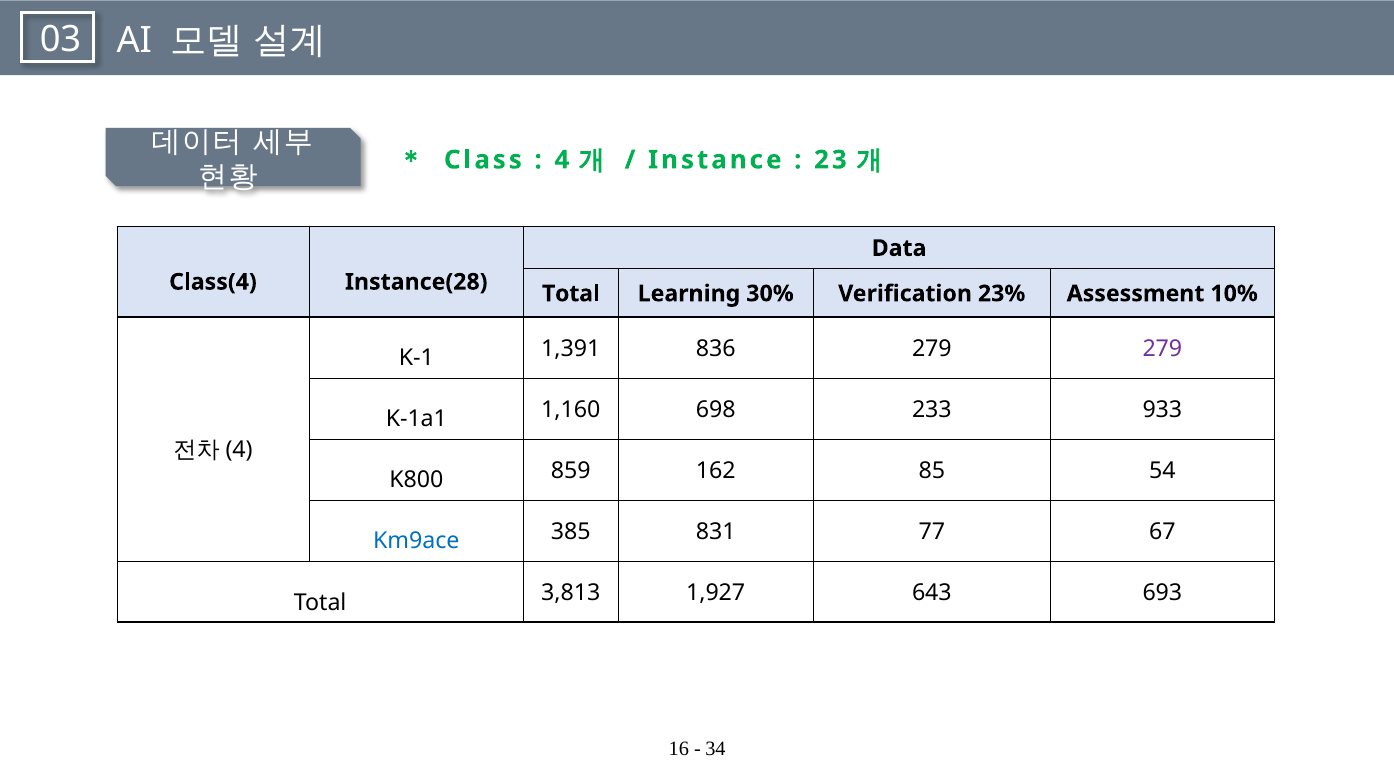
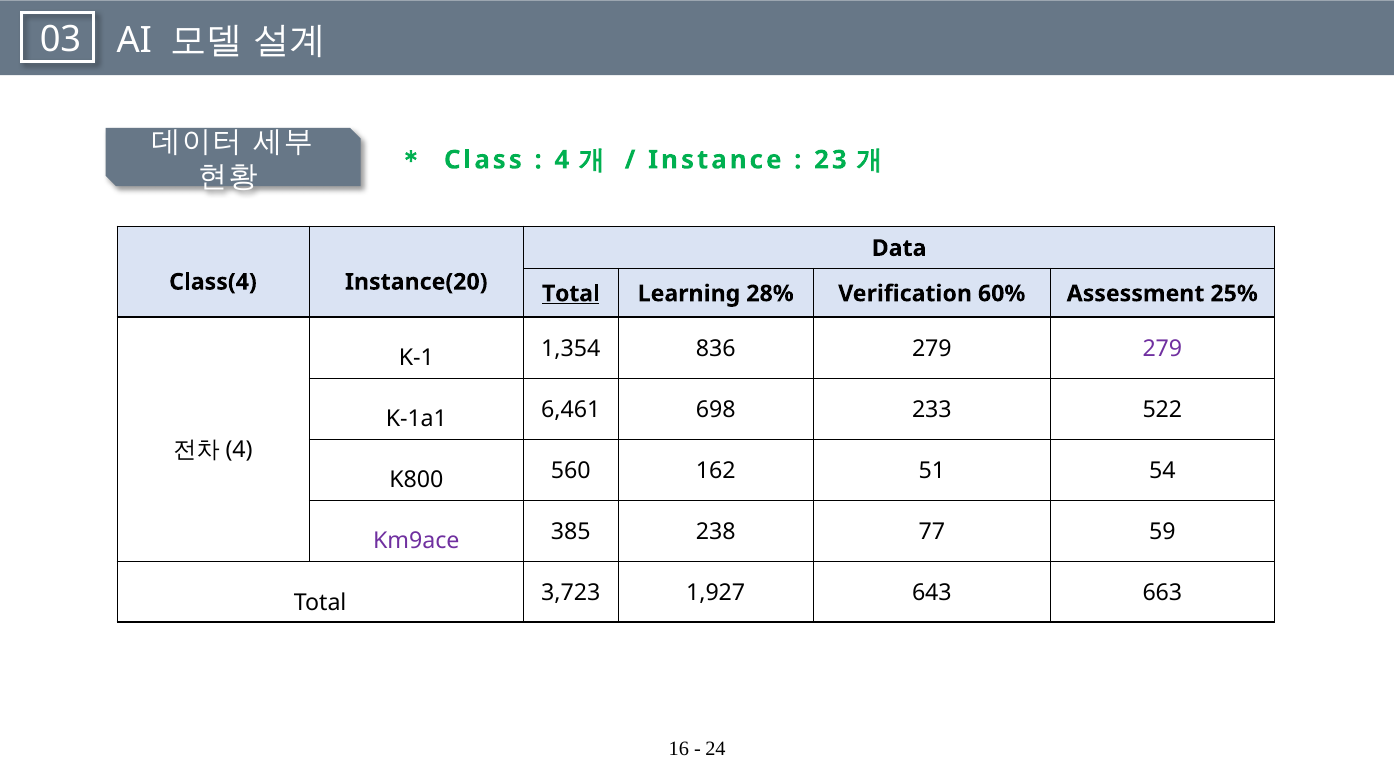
Instance(28: Instance(28 -> Instance(20 (416, 282)
Total underline: none -> present (571, 294)
30%: 30% -> 28% (770, 294)
23%: 23% -> 60% (1002, 294)
10%: 10% -> 25% (1234, 294)
1,391: 1,391 -> 1,354 (571, 349)
1,160: 1,160 -> 6,461 (571, 410)
933: 933 -> 522 (1162, 410)
859: 859 -> 560 (571, 471)
85: 85 -> 51 (932, 471)
Km9ace colour: blue -> purple (416, 541)
831: 831 -> 238 (716, 532)
67: 67 -> 59 (1162, 532)
3,813: 3,813 -> 3,723 (571, 593)
693: 693 -> 663 (1162, 593)
34: 34 -> 24 (716, 749)
